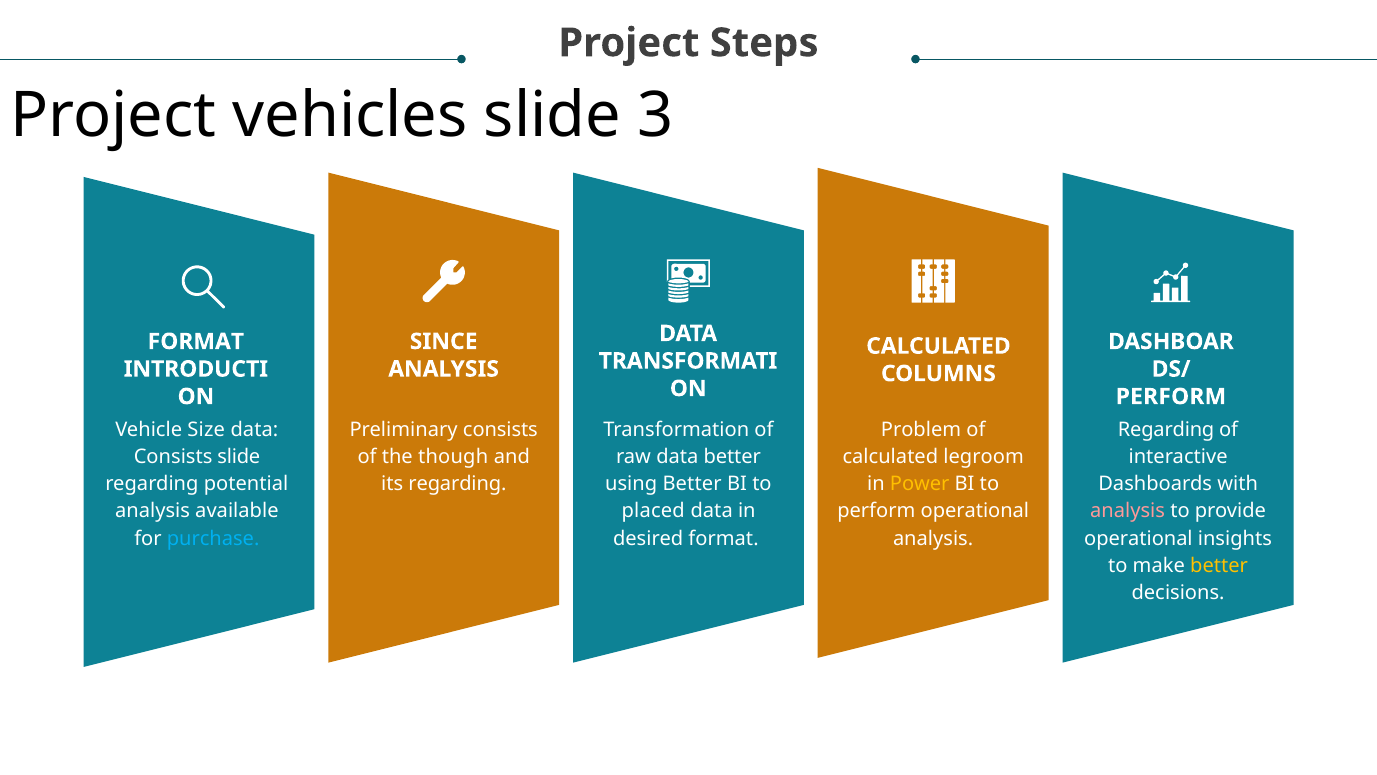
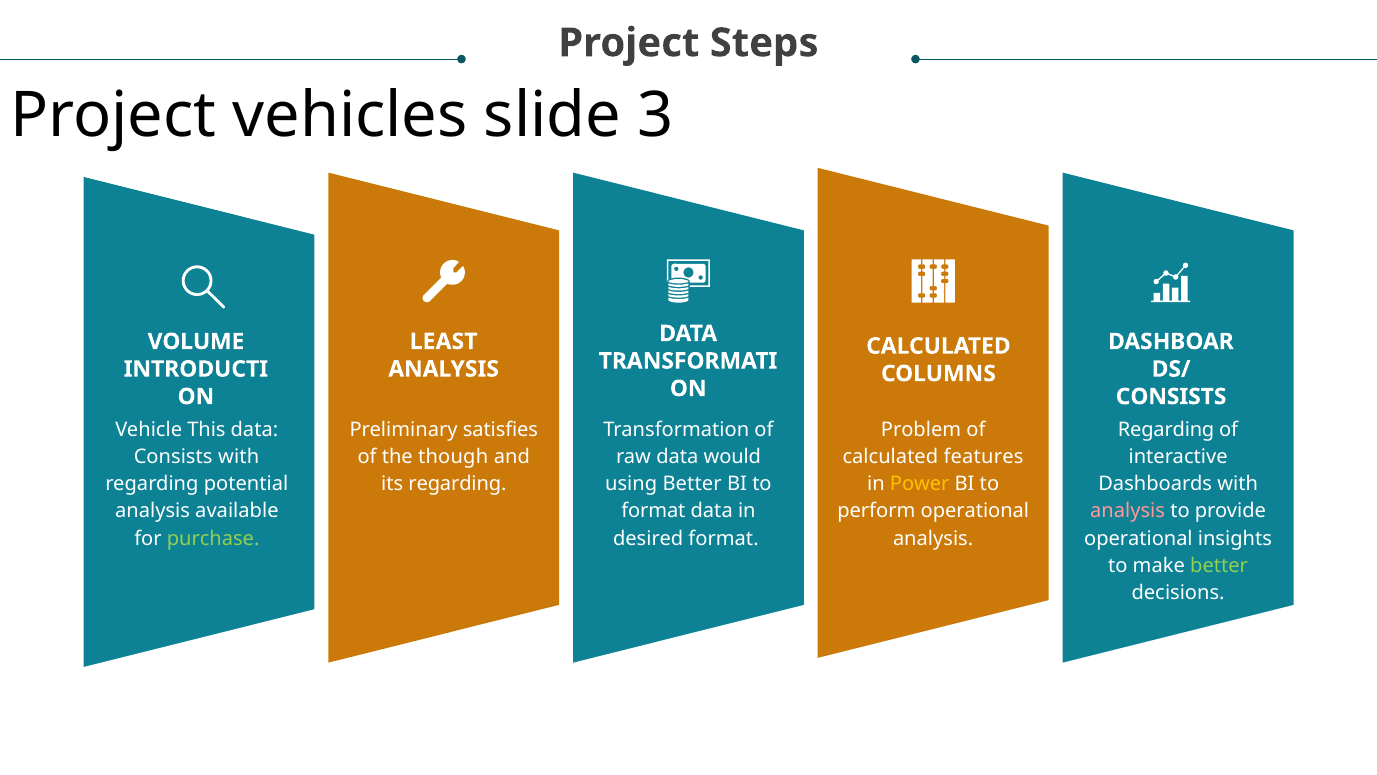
FORMAT: FORMAT -> VOLUME (196, 341)
SINCE: SINCE -> LEAST (444, 341)
PERFORM: PERFORM -> CONSISTS (1171, 396)
Size: Size -> This (206, 429)
Preliminary consists: consists -> satisfies (500, 429)
Consists slide: slide -> with (239, 456)
data better: better -> would (732, 456)
legroom: legroom -> features (984, 456)
placed: placed -> format (653, 511)
purchase colour: light blue -> light green (213, 538)
better colour: yellow -> light green (1219, 565)
